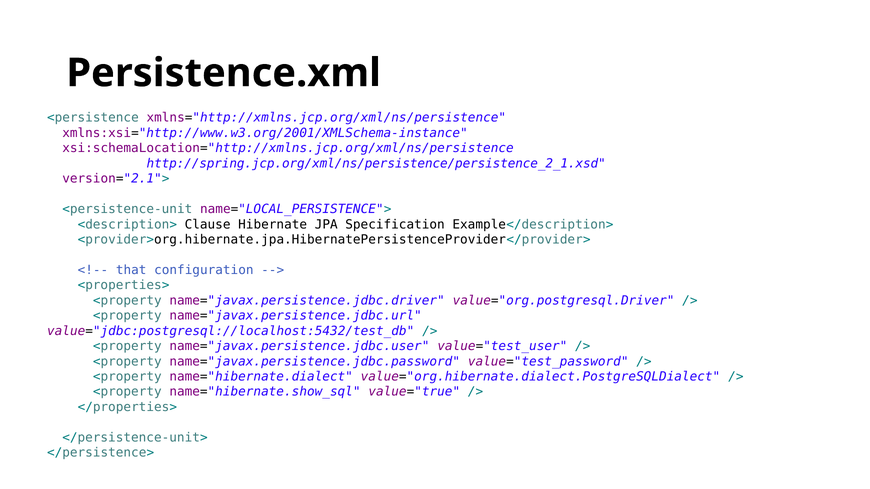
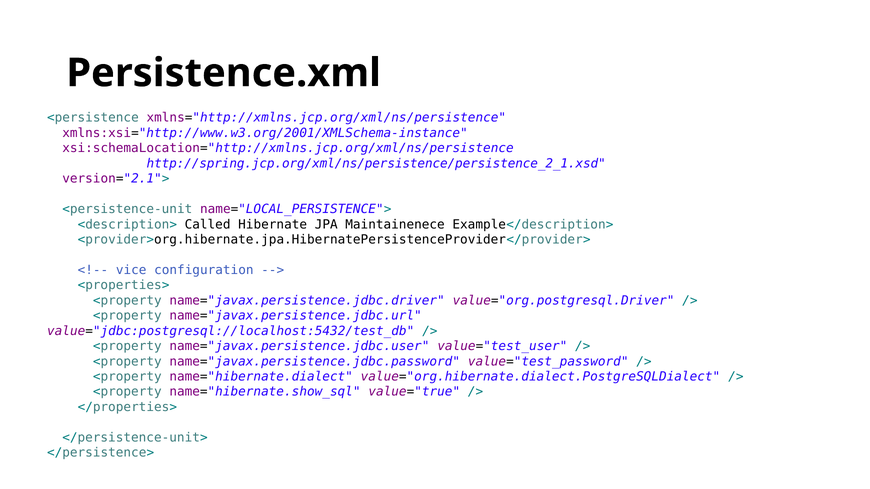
Clause: Clause -> Called (208, 224)
Specification: Specification -> Maintainenece (395, 224)
that: that -> vice (131, 270)
